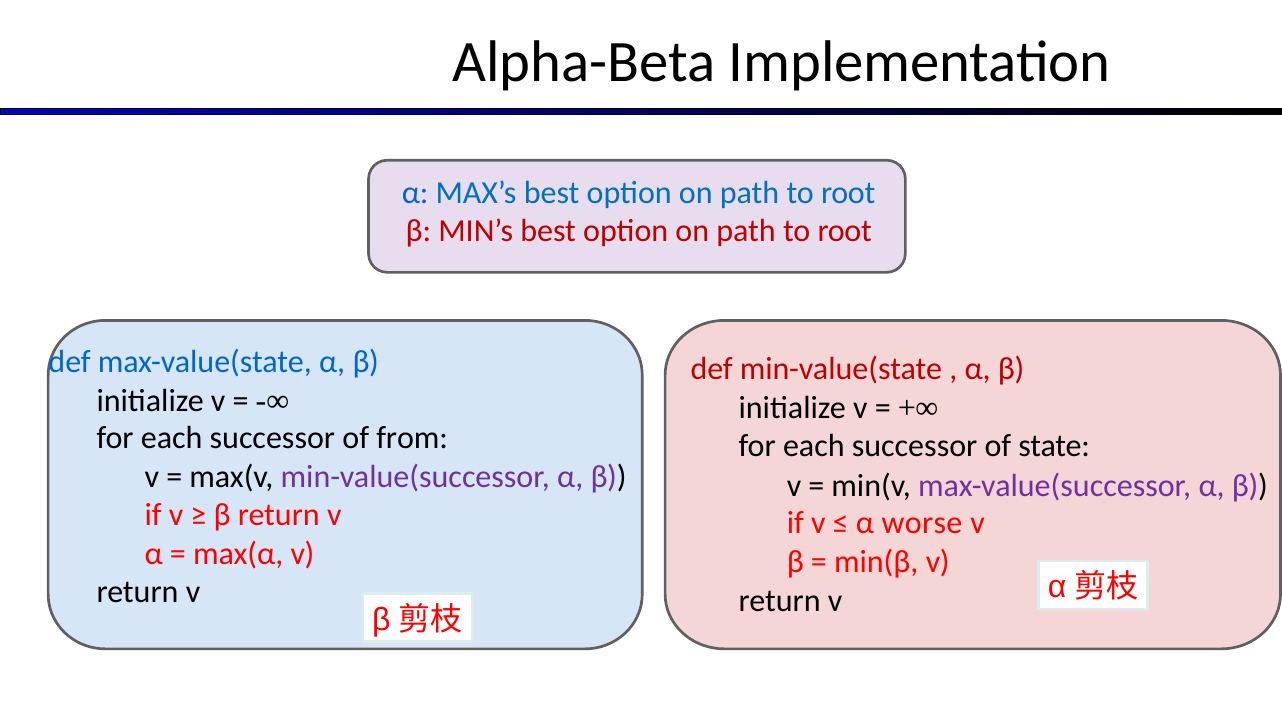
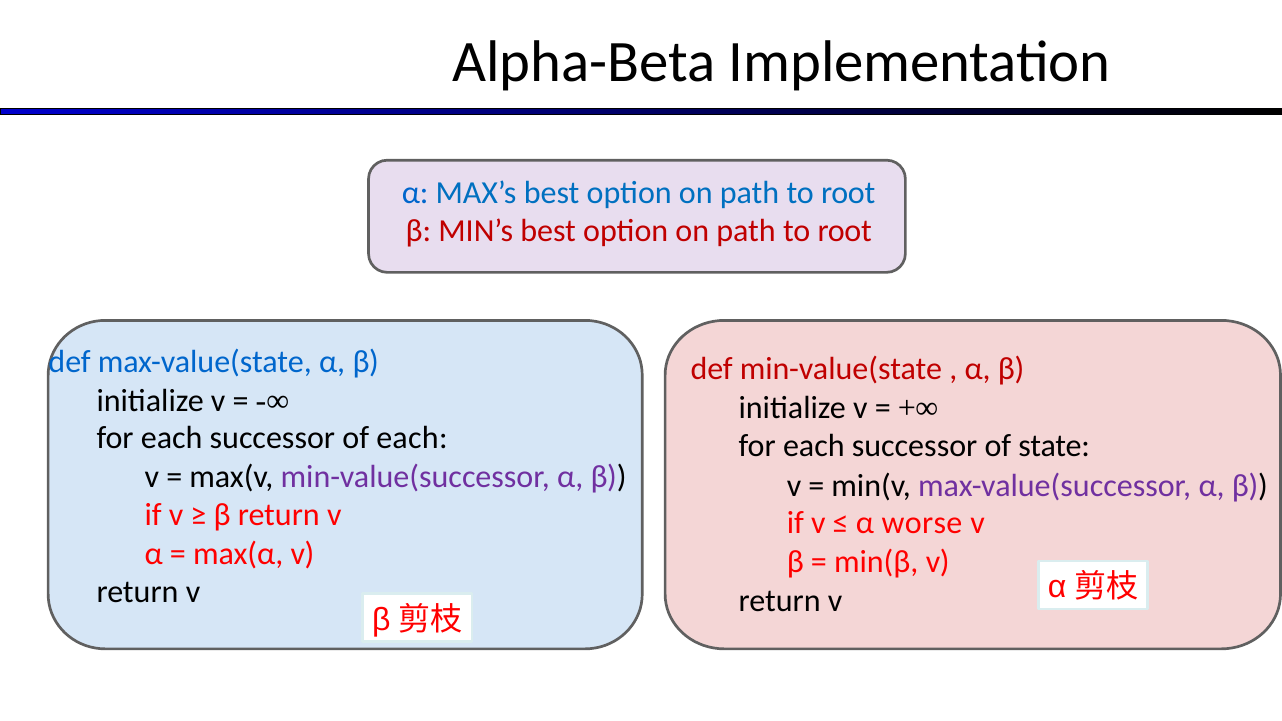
of from: from -> each (412, 438)
